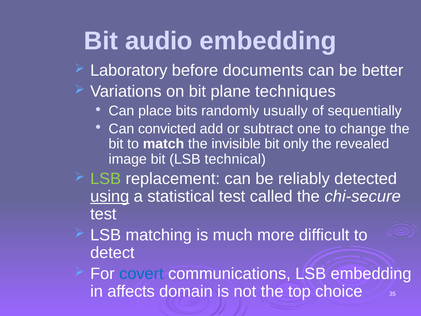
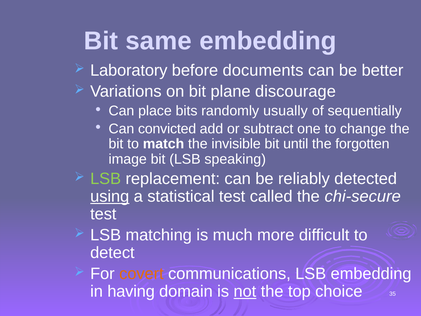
audio: audio -> same (159, 41)
techniques: techniques -> discourage (295, 91)
only: only -> until (296, 144)
revealed: revealed -> forgotten (362, 144)
technical: technical -> speaking (235, 159)
covert colour: blue -> orange (141, 274)
affects: affects -> having (131, 291)
not underline: none -> present (245, 291)
